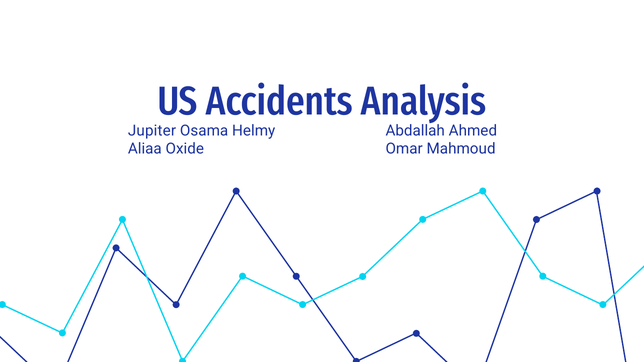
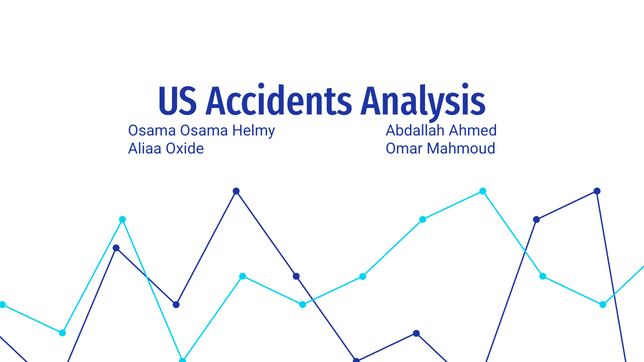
Jupiter: Jupiter -> Osama (152, 131)
